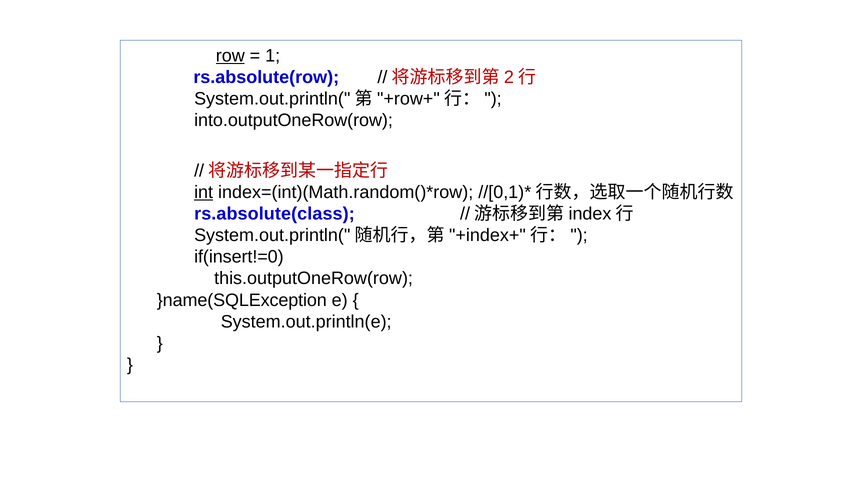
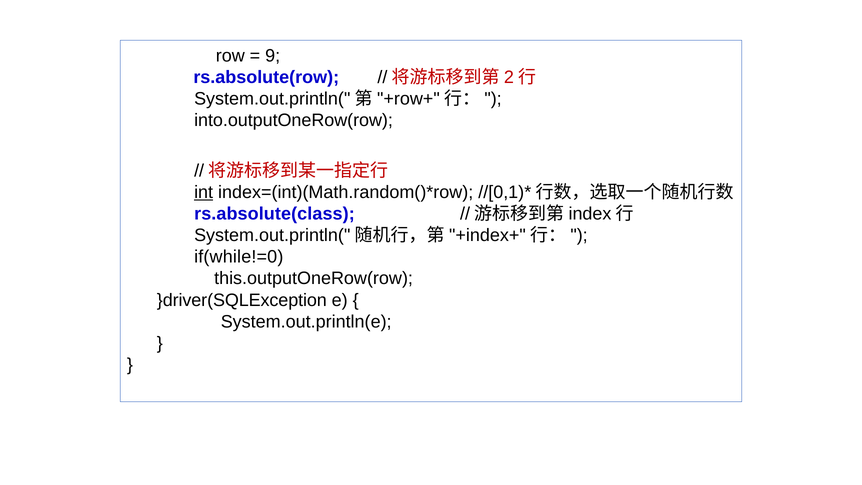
row underline: present -> none (230, 56)
1: 1 -> 9 (273, 56)
if(insert!=0: if(insert!=0 -> if(while!=0 (239, 257)
}name(SQLException: }name(SQLException -> }driver(SQLException (242, 300)
